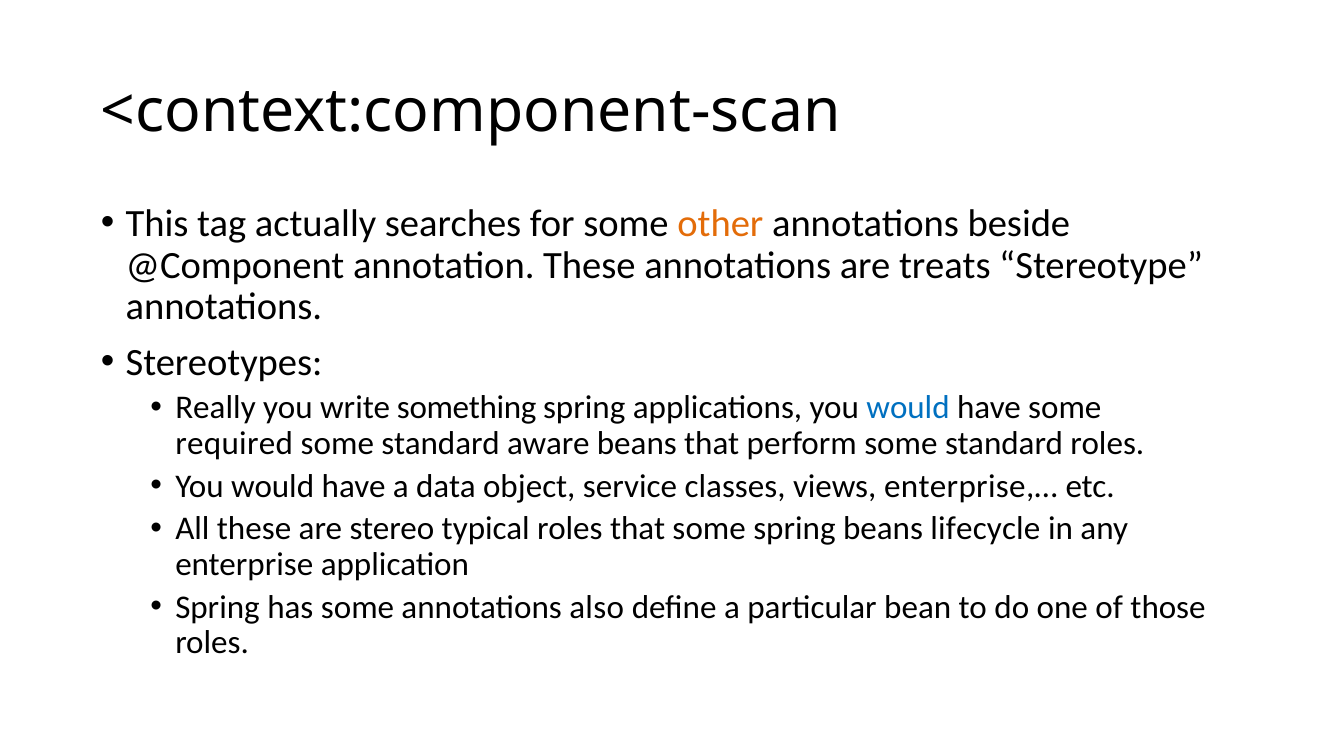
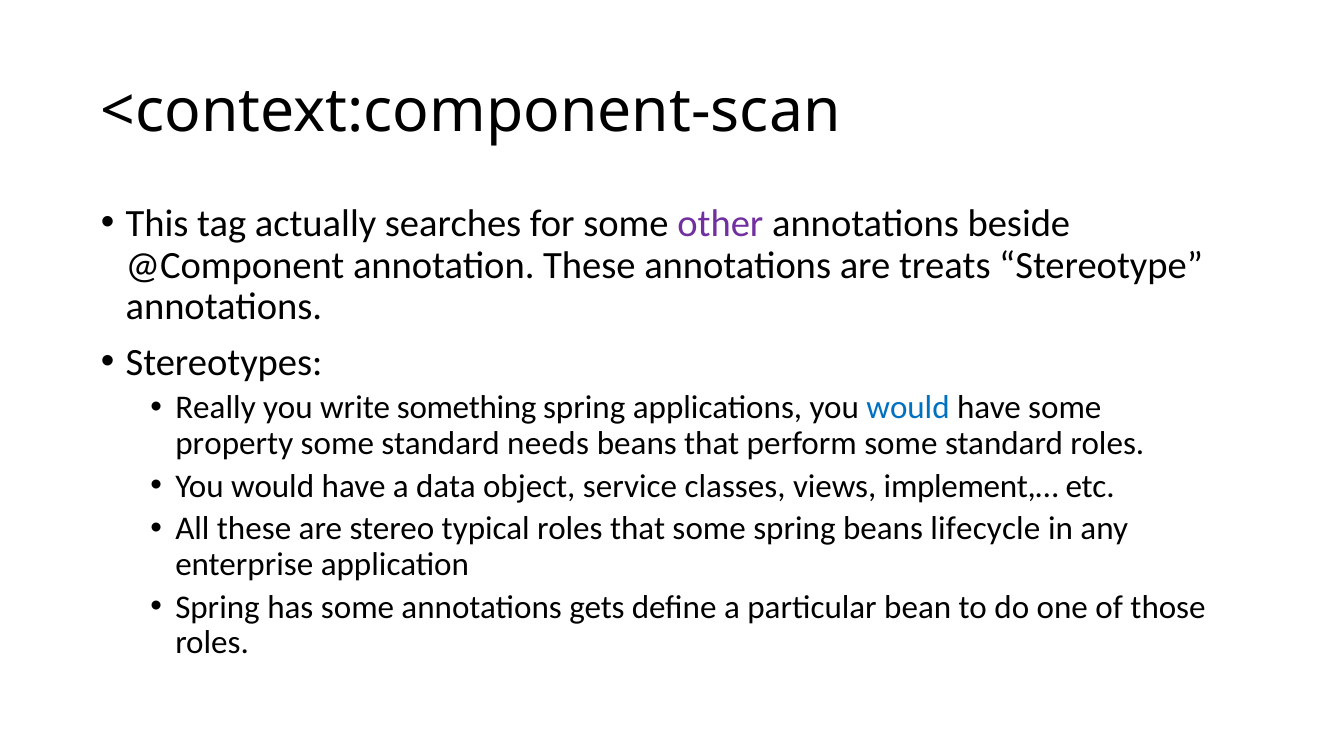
other colour: orange -> purple (720, 224)
required: required -> property (234, 444)
aware: aware -> needs (548, 444)
enterprise,…: enterprise,… -> implement,… (971, 486)
also: also -> gets (597, 607)
